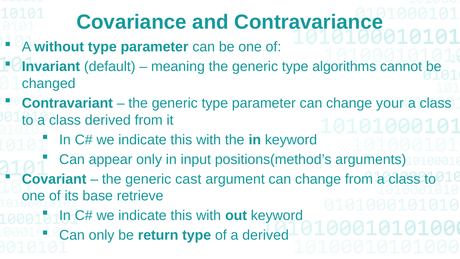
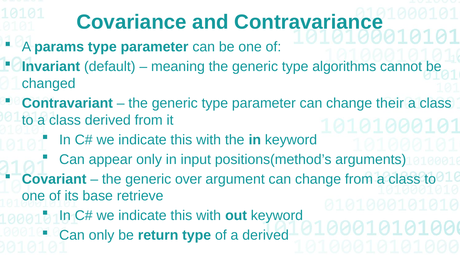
without: without -> params (59, 47)
your: your -> their (390, 103)
cast: cast -> over (188, 179)
